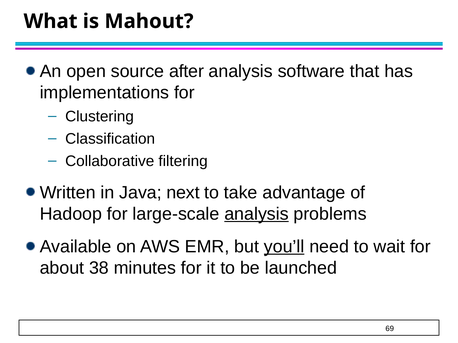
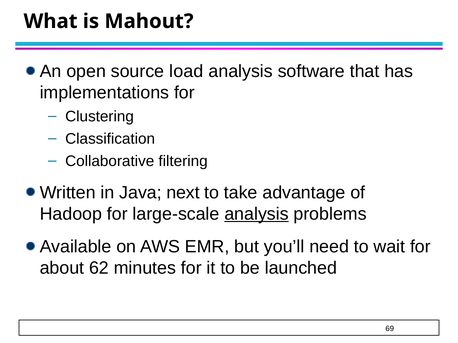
after: after -> load (186, 71)
you’ll underline: present -> none (284, 247)
38: 38 -> 62 (99, 268)
